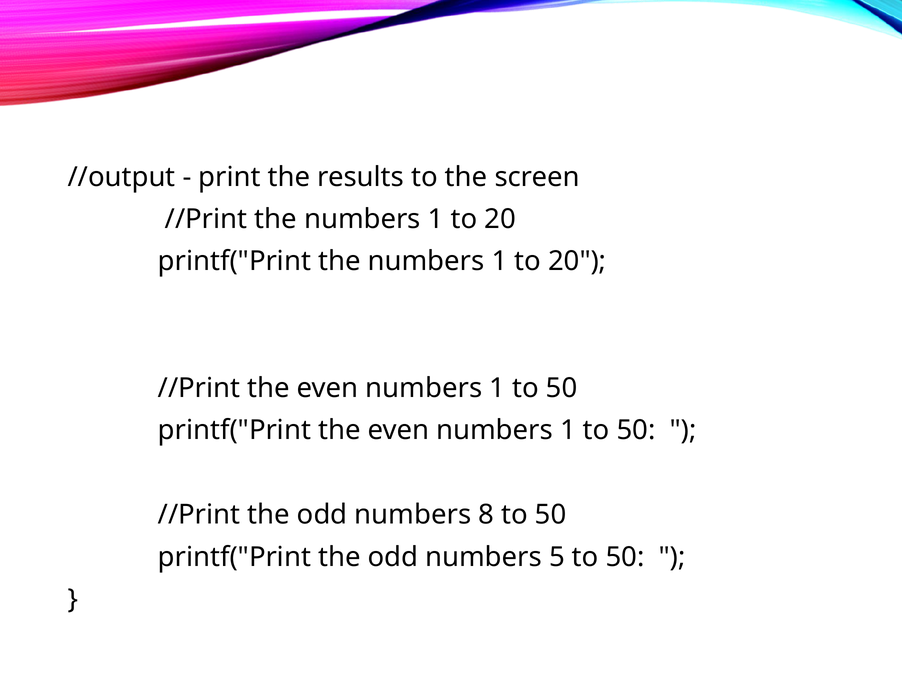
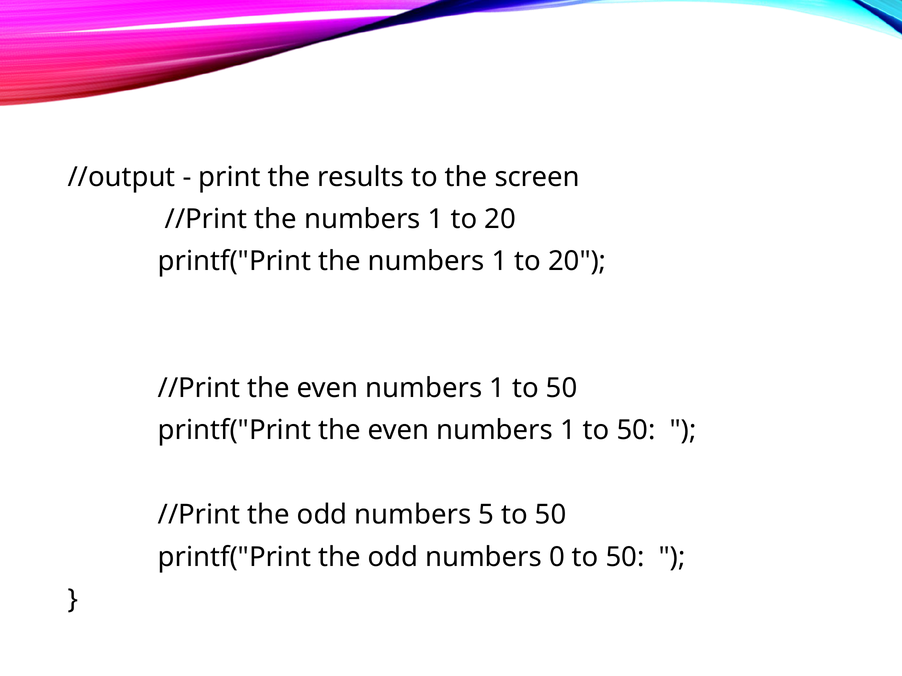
8: 8 -> 5 (486, 515)
5: 5 -> 0 (557, 557)
